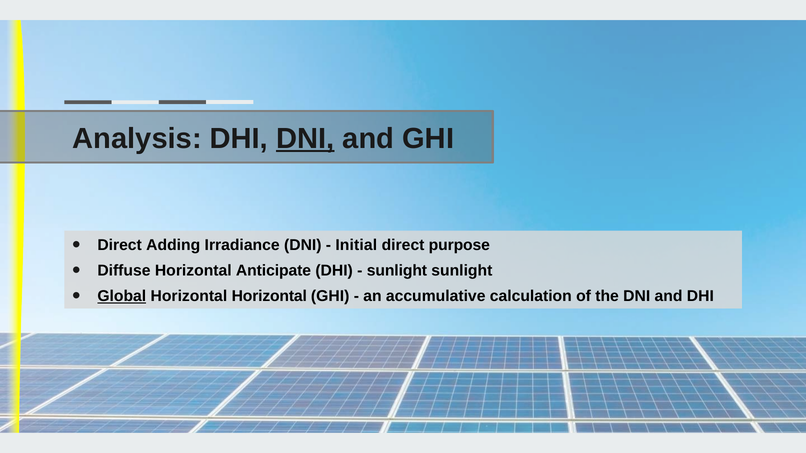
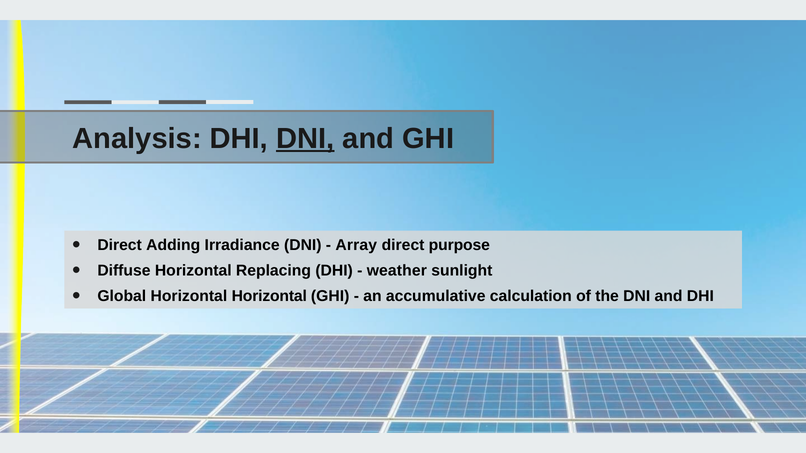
Initial: Initial -> Array (356, 245)
Anticipate: Anticipate -> Replacing (273, 271)
sunlight: sunlight -> weather (397, 271)
Global underline: present -> none (122, 297)
